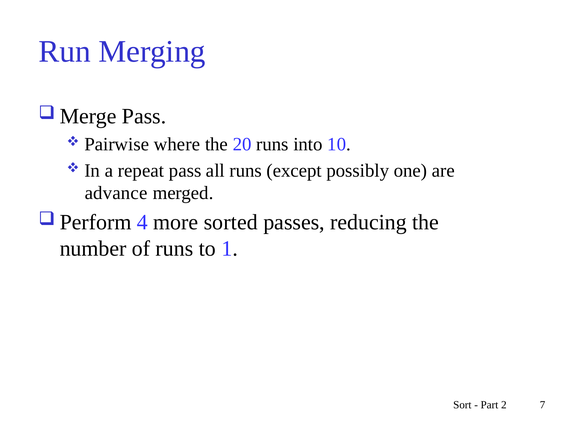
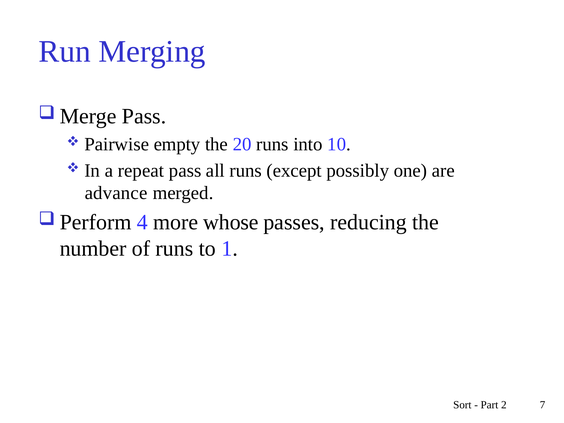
where: where -> empty (177, 144)
sorted: sorted -> whose (231, 222)
